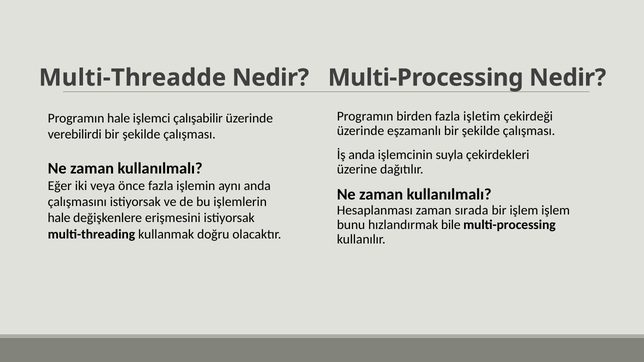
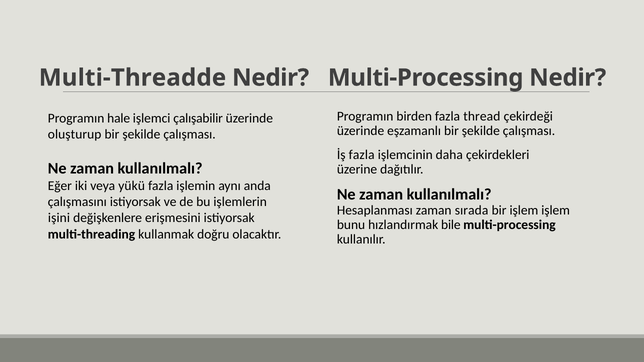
işletim: işletim -> thread (482, 117)
verebilirdi: verebilirdi -> oluşturup (75, 134)
İş anda: anda -> fazla (362, 155)
suyla: suyla -> daha (449, 155)
önce: önce -> yükü (132, 186)
hale: hale -> işini (59, 218)
